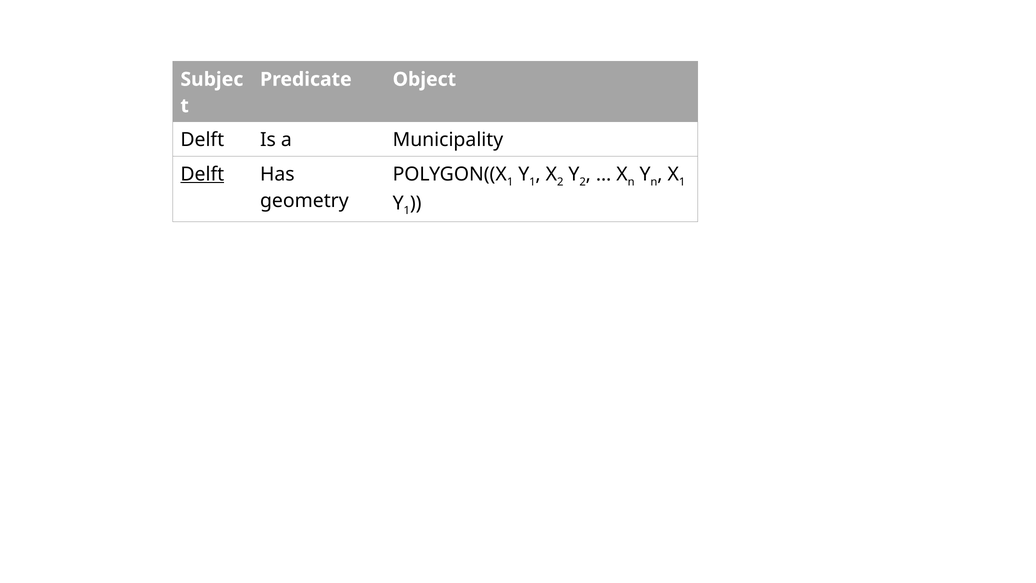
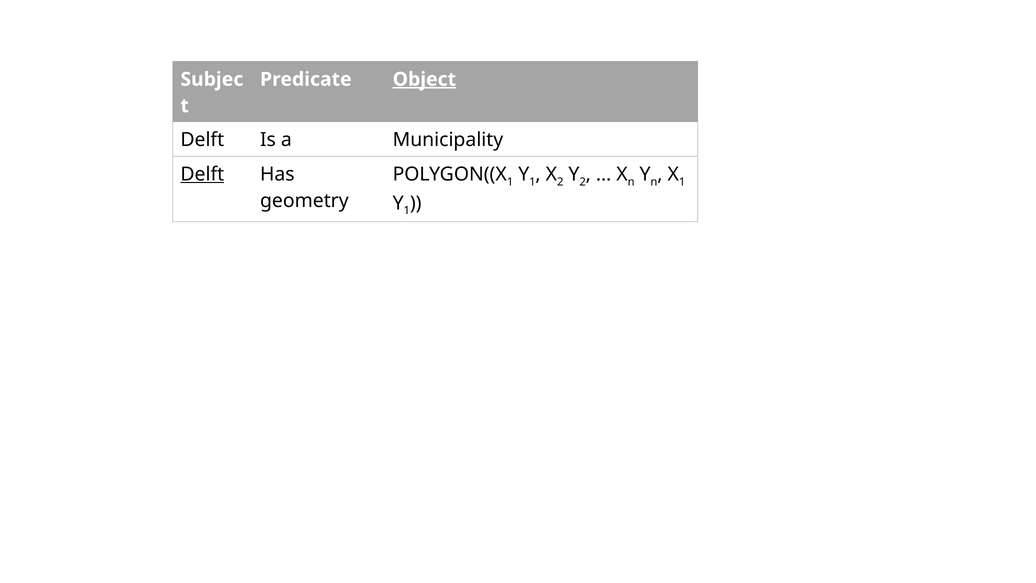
Object underline: none -> present (424, 79)
